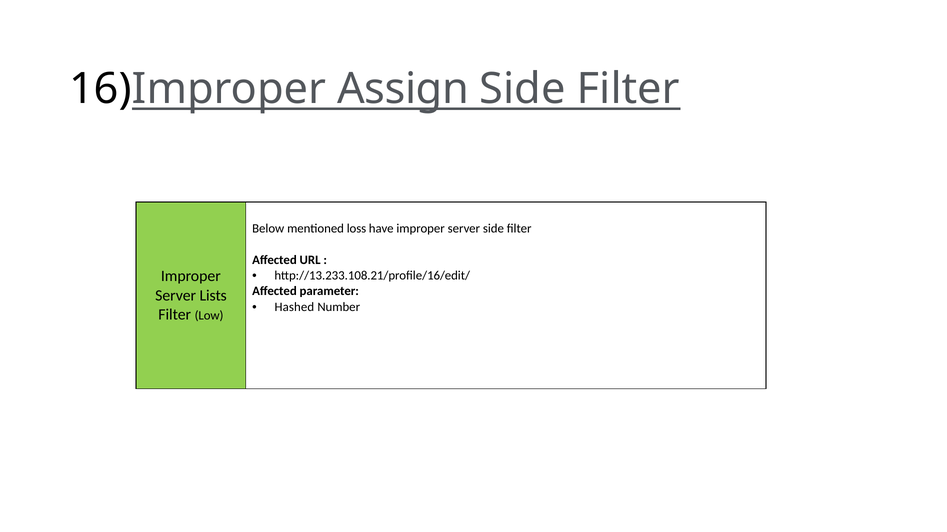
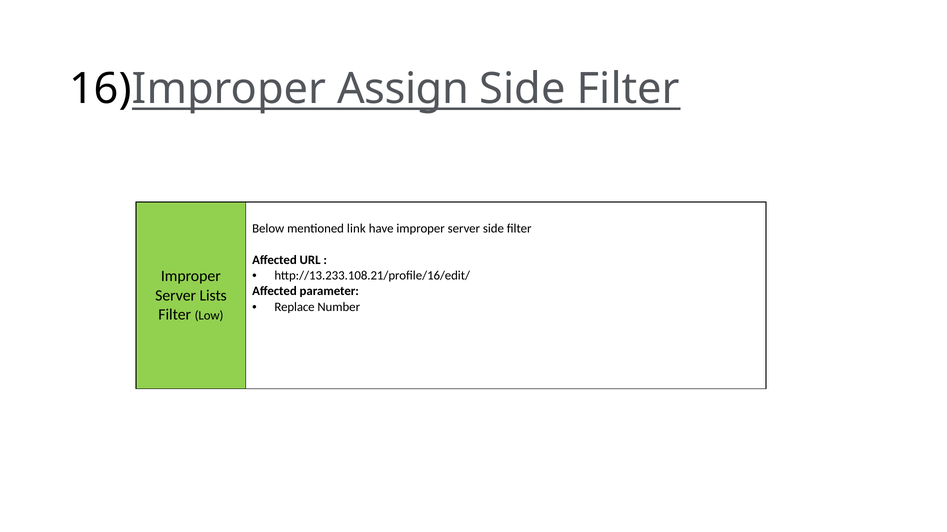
loss: loss -> link (356, 229)
Hashed: Hashed -> Replace (295, 307)
